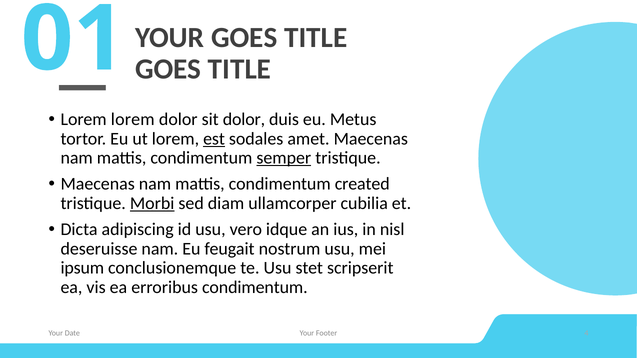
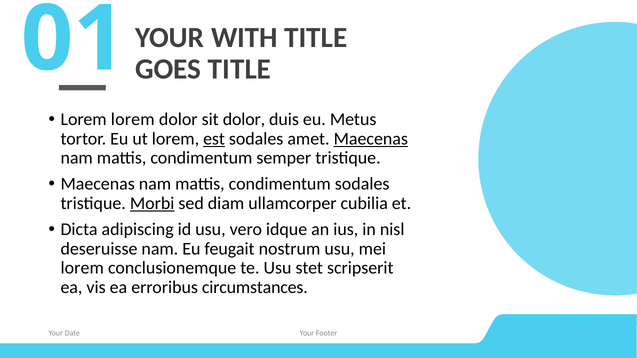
YOUR GOES: GOES -> WITH (244, 38)
Maecenas underline: none -> present (371, 139)
semper underline: present -> none (284, 158)
condimentum created: created -> sodales (362, 184)
ipsum: ipsum -> lorem (82, 268)
erroribus condimentum: condimentum -> circumstances (255, 288)
